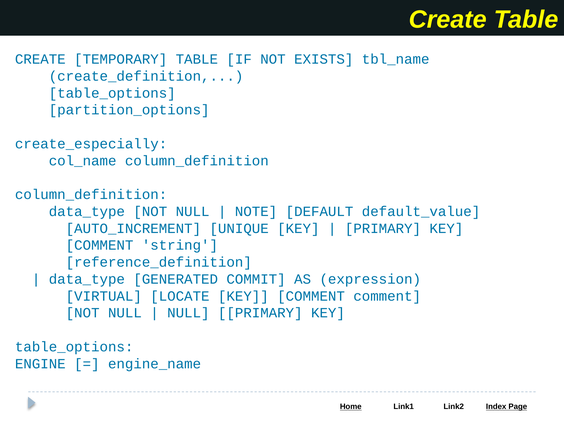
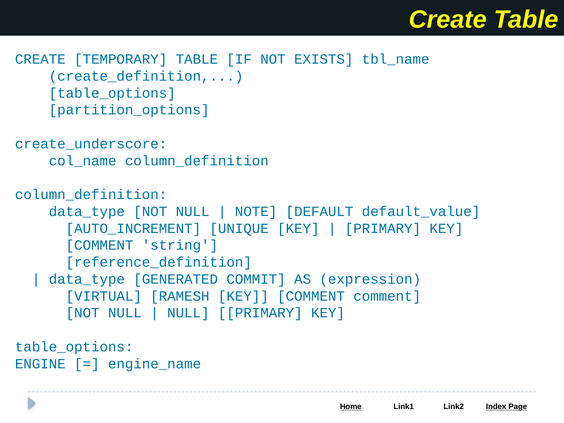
create_especially: create_especially -> create_underscore (91, 144)
LOCATE: LOCATE -> RAMESH (180, 296)
